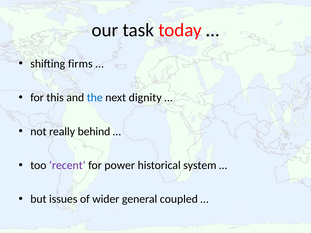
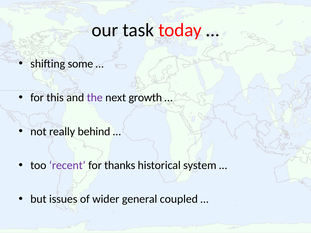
firms: firms -> some (80, 64)
the colour: blue -> purple (95, 98)
dignity: dignity -> growth (145, 98)
power: power -> thanks (120, 165)
